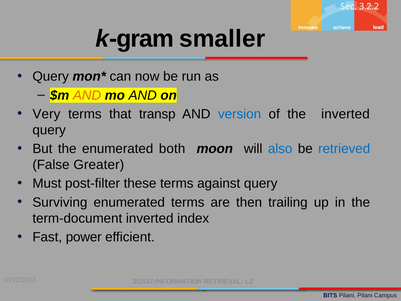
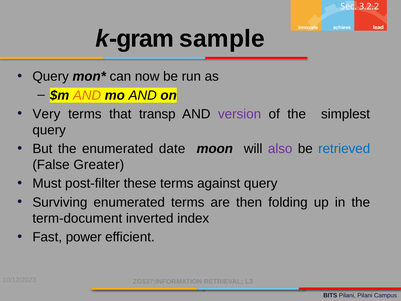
smaller: smaller -> sample (222, 39)
version colour: blue -> purple (240, 114)
the inverted: inverted -> simplest (346, 114)
both: both -> date (172, 149)
also colour: blue -> purple (280, 149)
trailing: trailing -> folding (288, 202)
